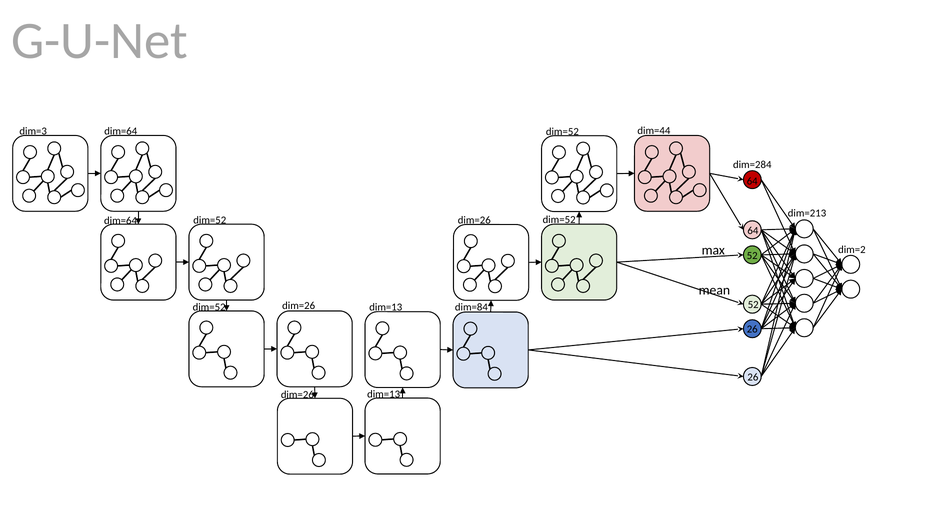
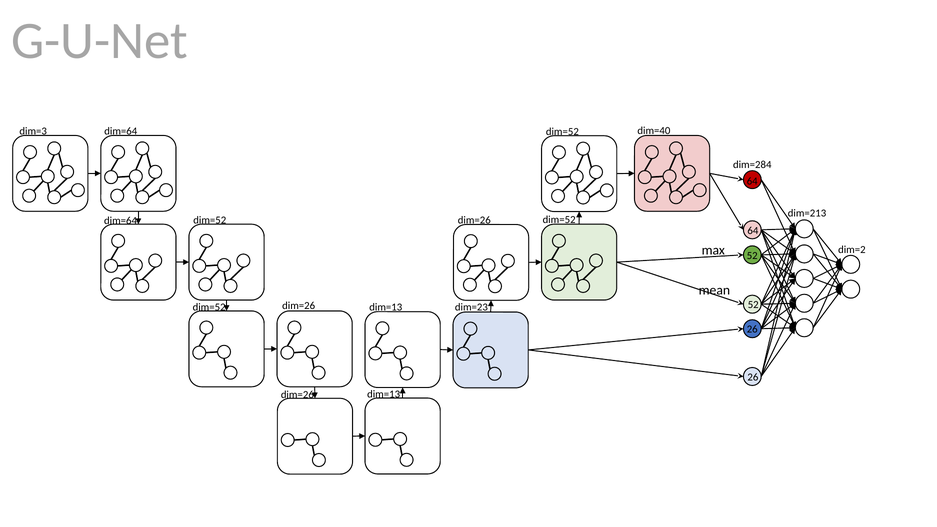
dim=44: dim=44 -> dim=40 (654, 131)
dim=84: dim=84 -> dim=23 (471, 307)
